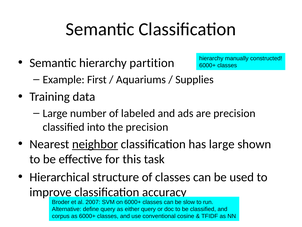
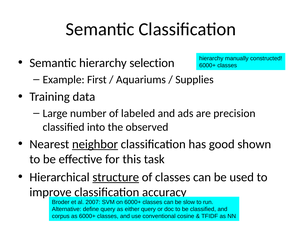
partition: partition -> selection (152, 63)
the precision: precision -> observed (147, 127)
has large: large -> good (222, 144)
structure underline: none -> present (116, 177)
